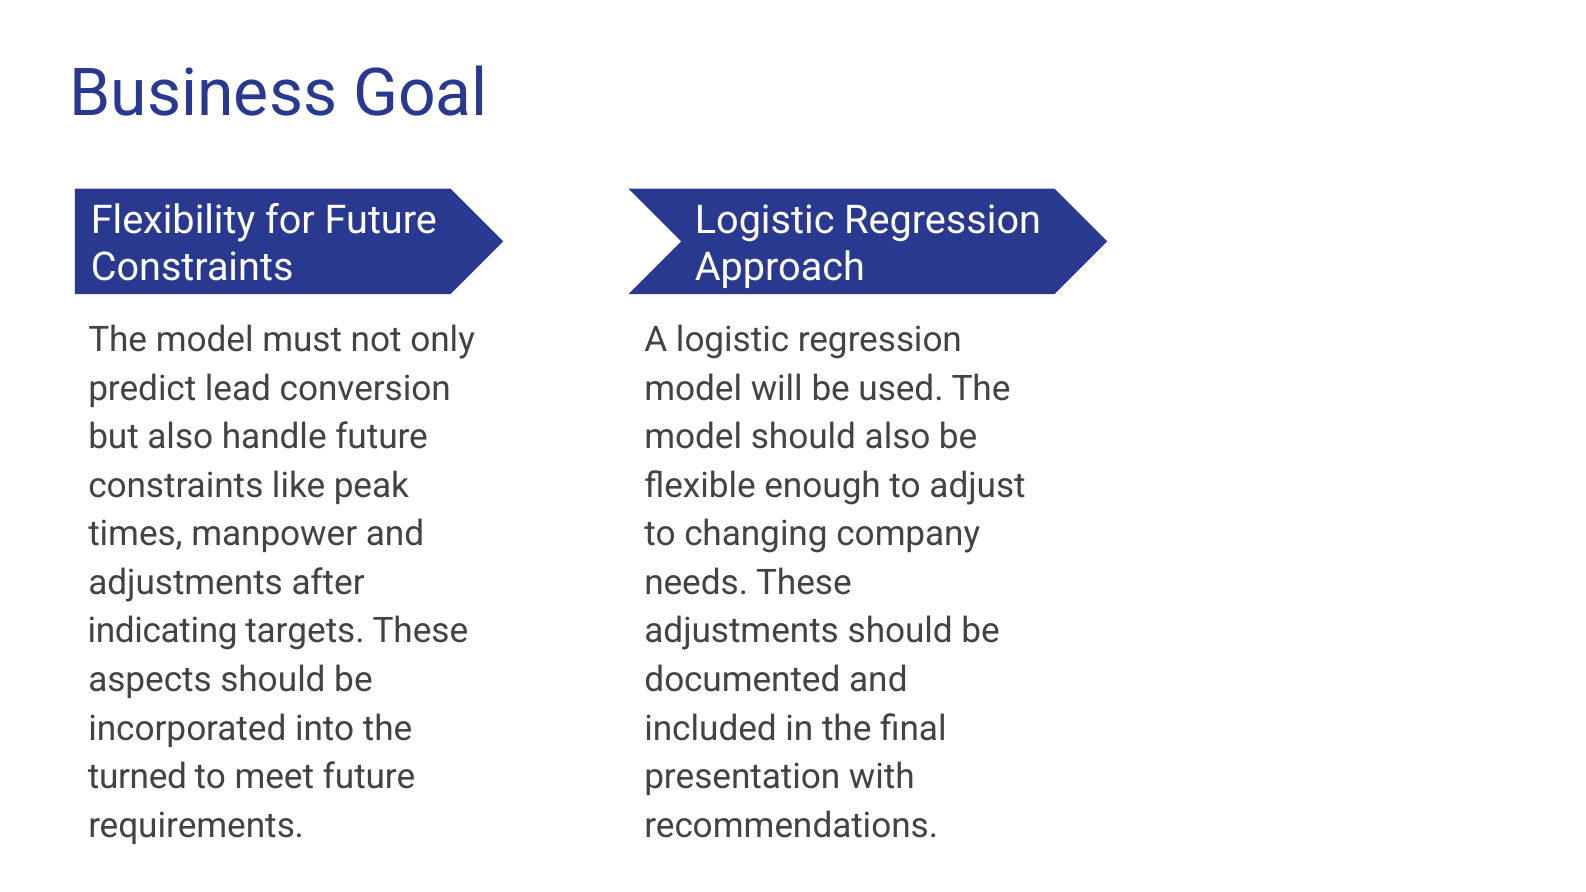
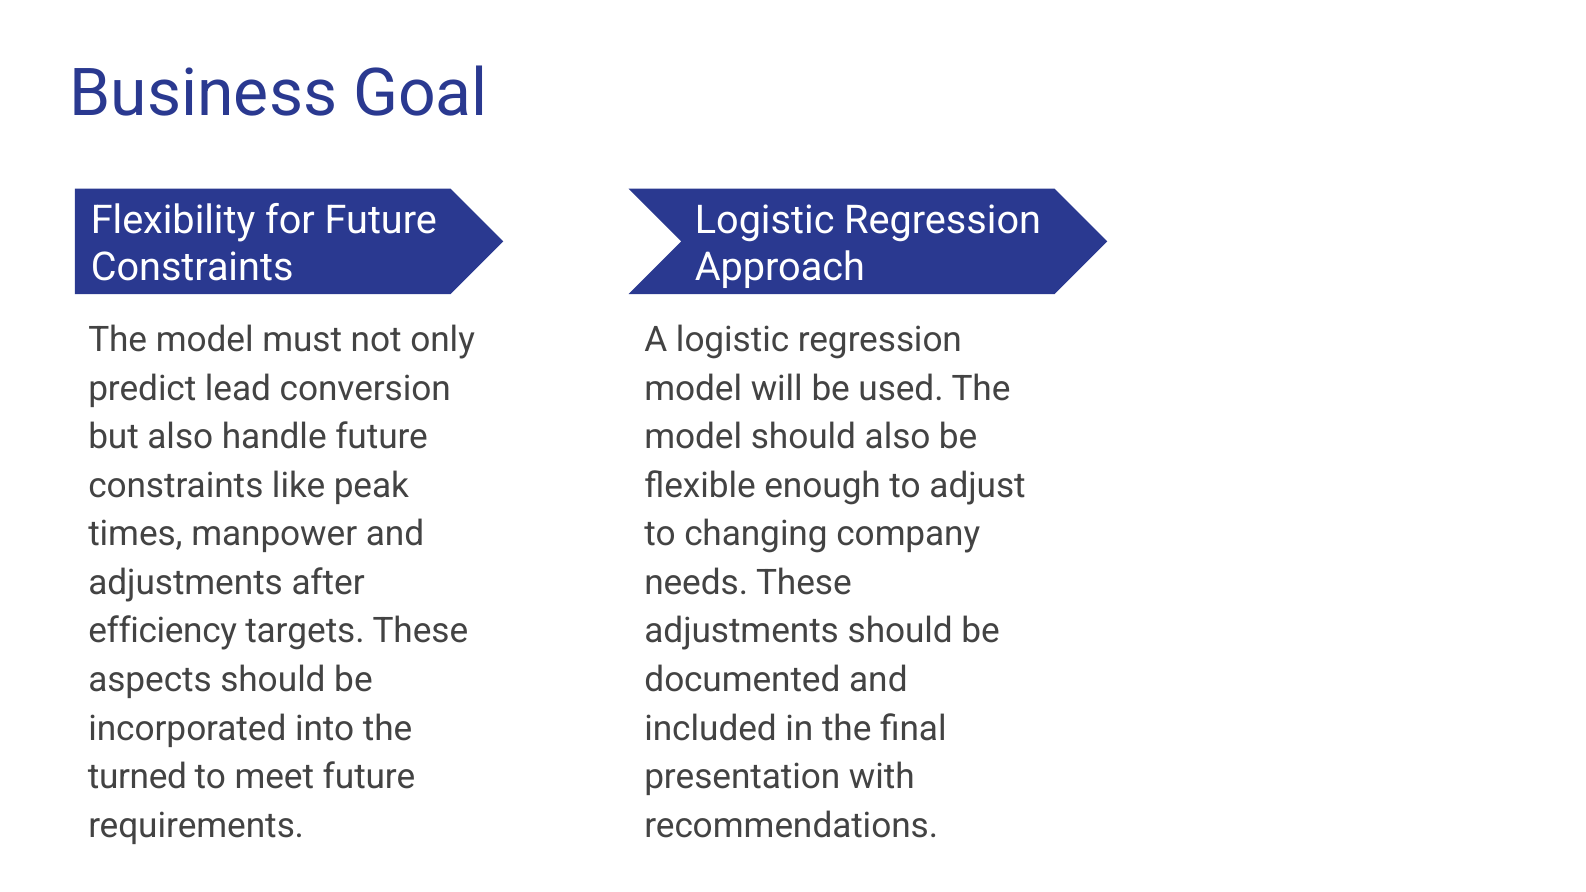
indicating: indicating -> efficiency (163, 631)
